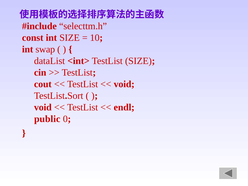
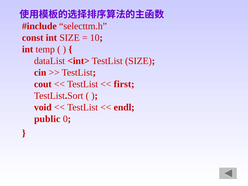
swap: swap -> temp (45, 49)
void: void -> first (124, 84)
